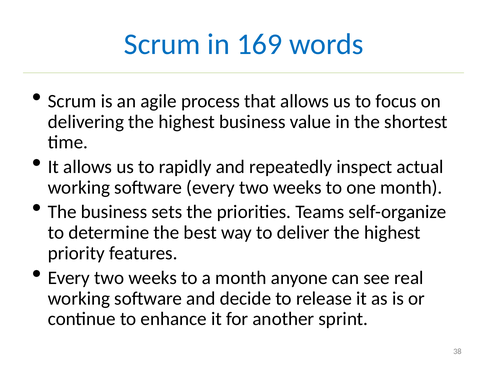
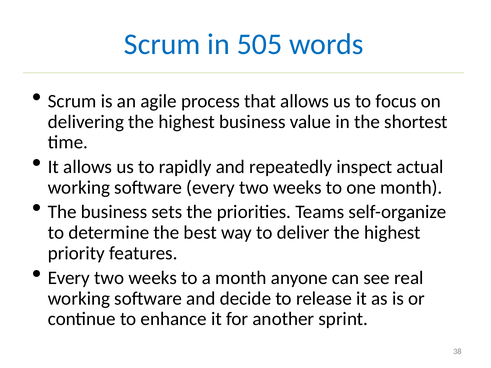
169: 169 -> 505 (259, 44)
